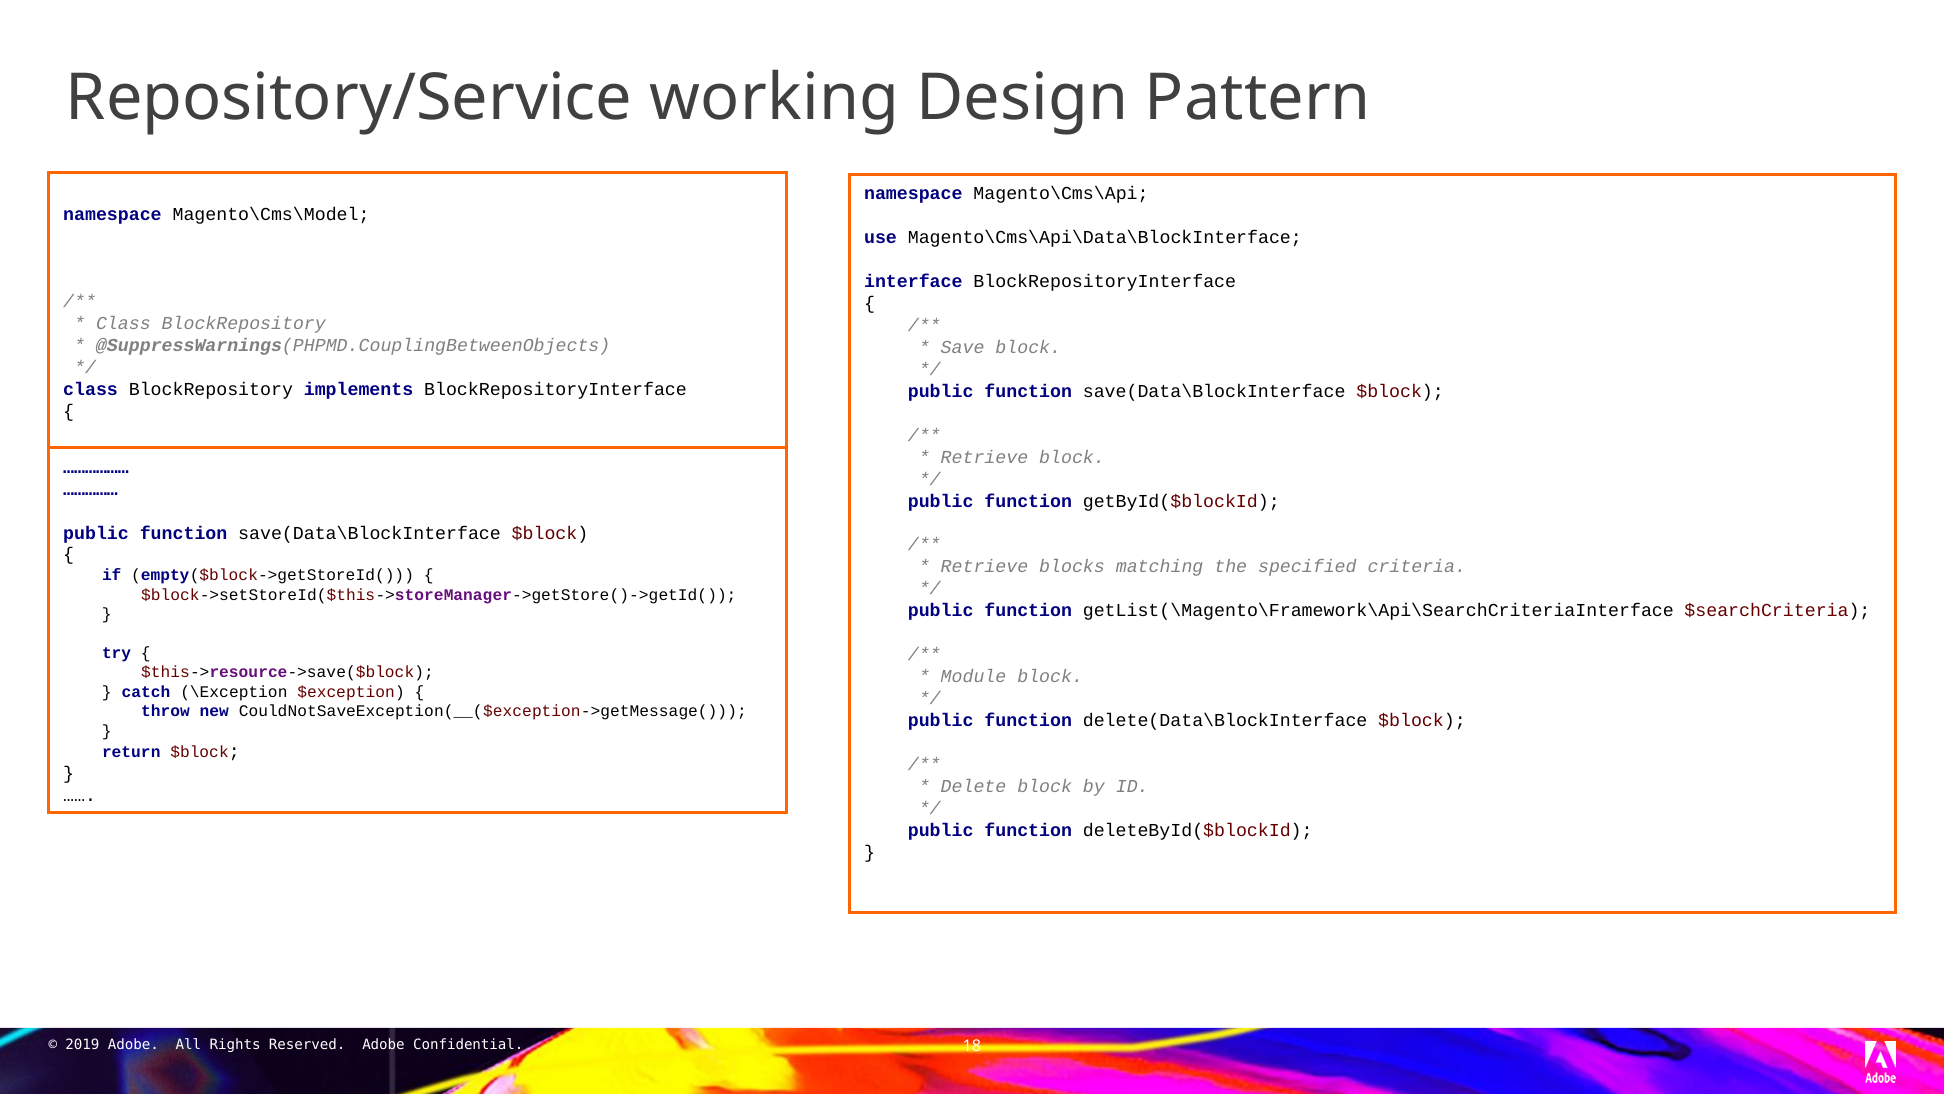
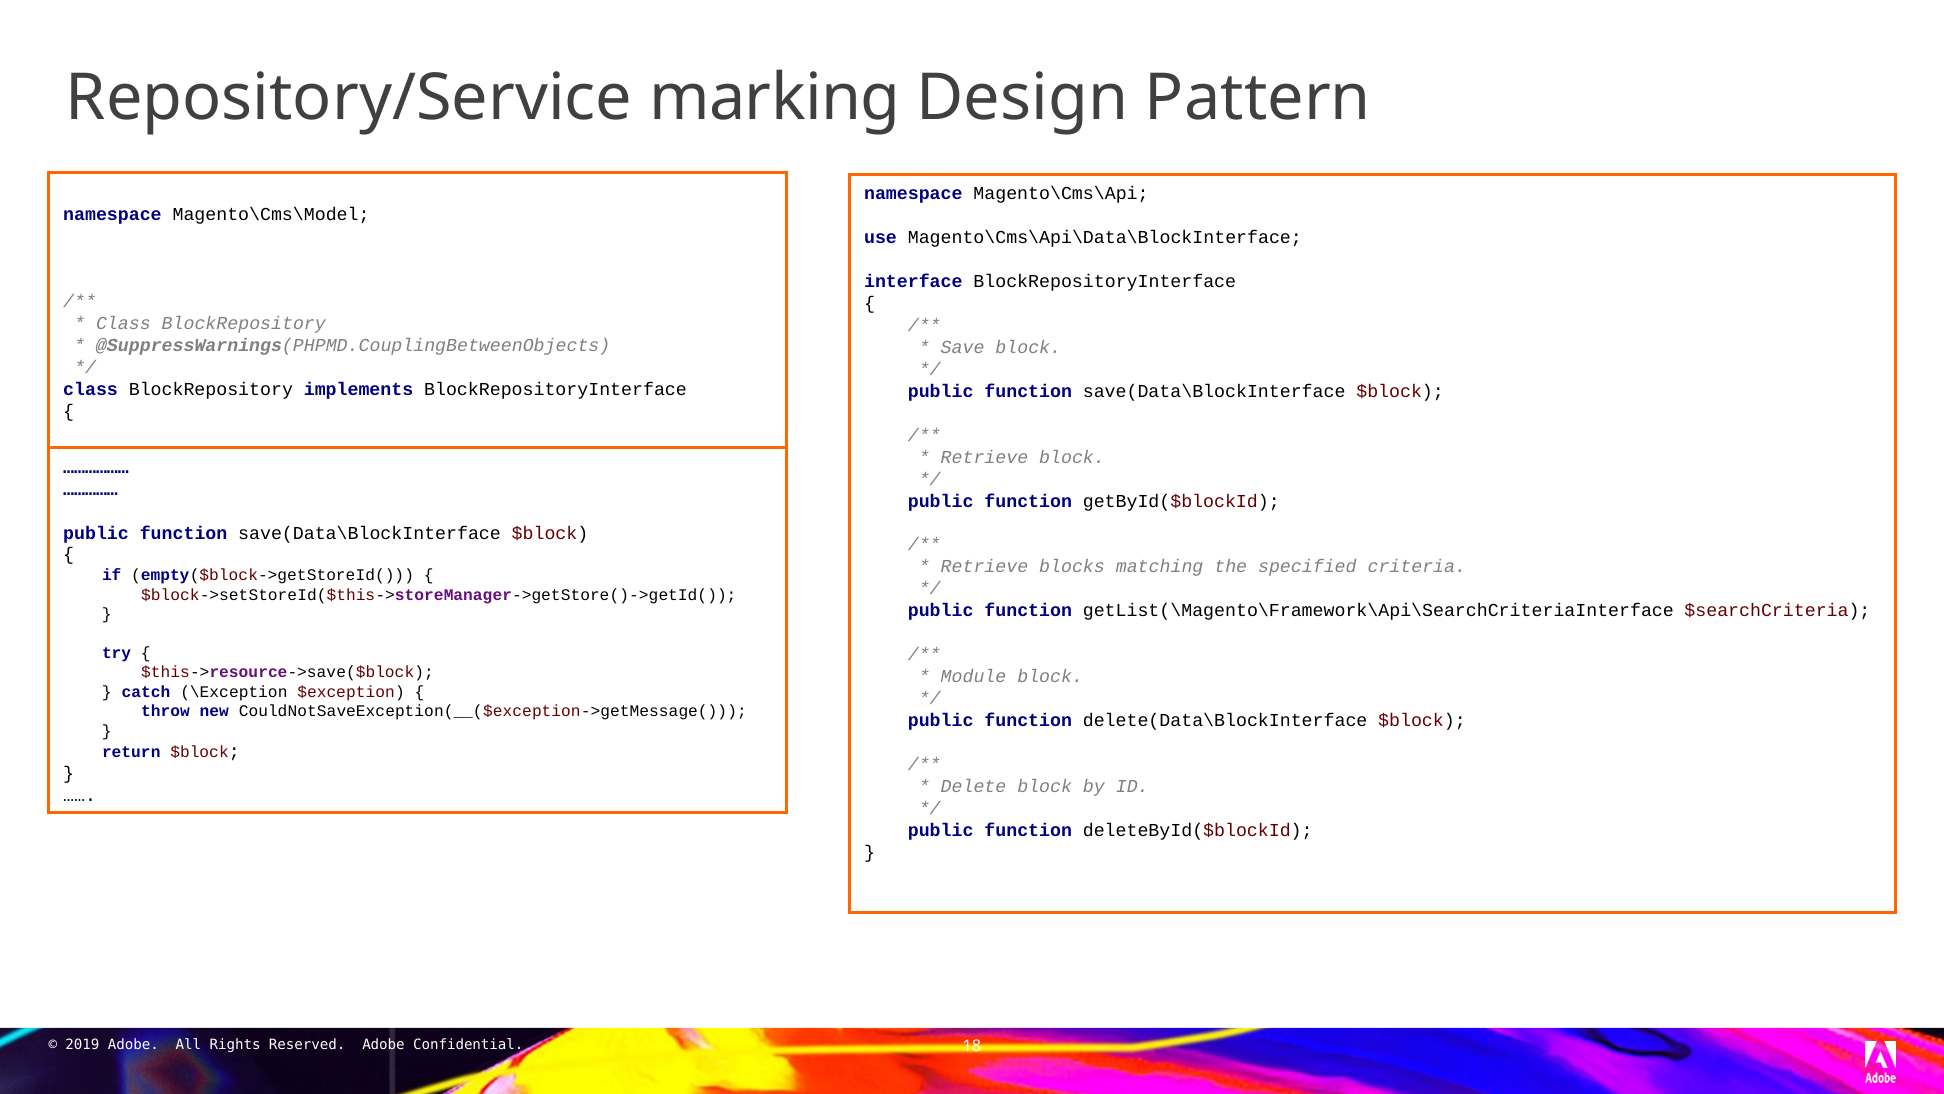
working: working -> marking (775, 98)
